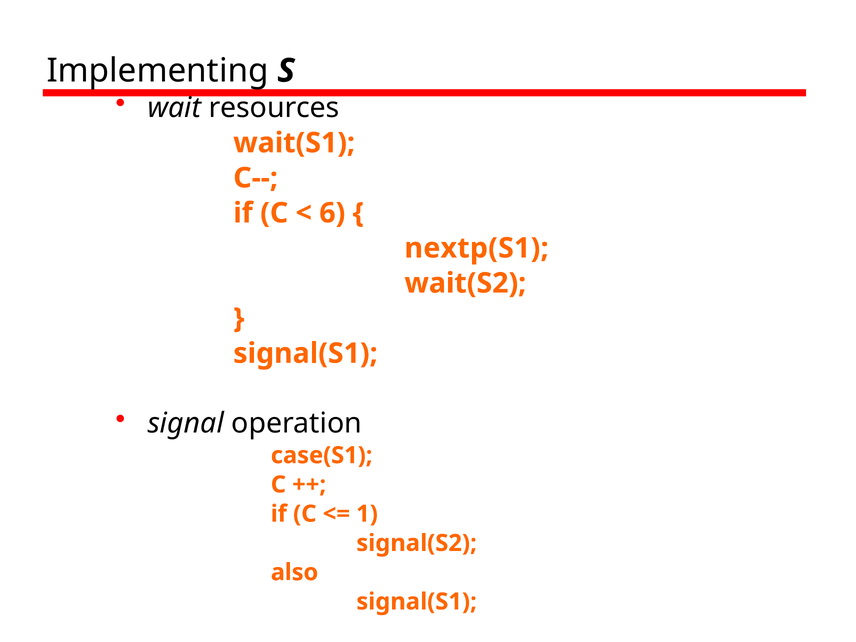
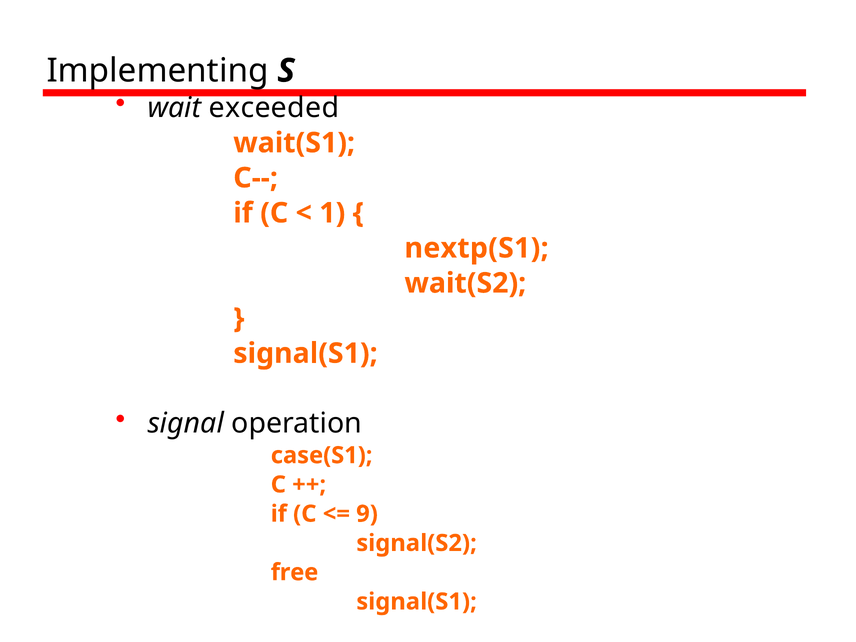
resources: resources -> exceeded (274, 108)
6: 6 -> 1 (332, 213)
1: 1 -> 9 (367, 514)
also: also -> free (295, 572)
